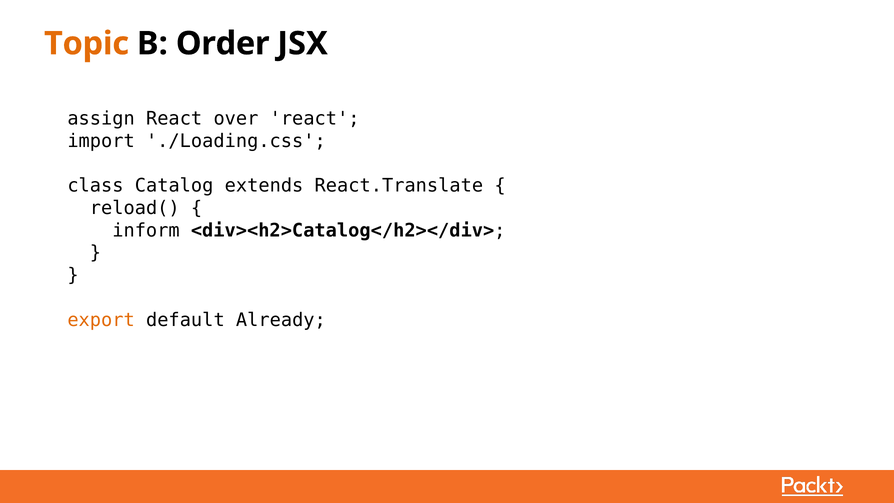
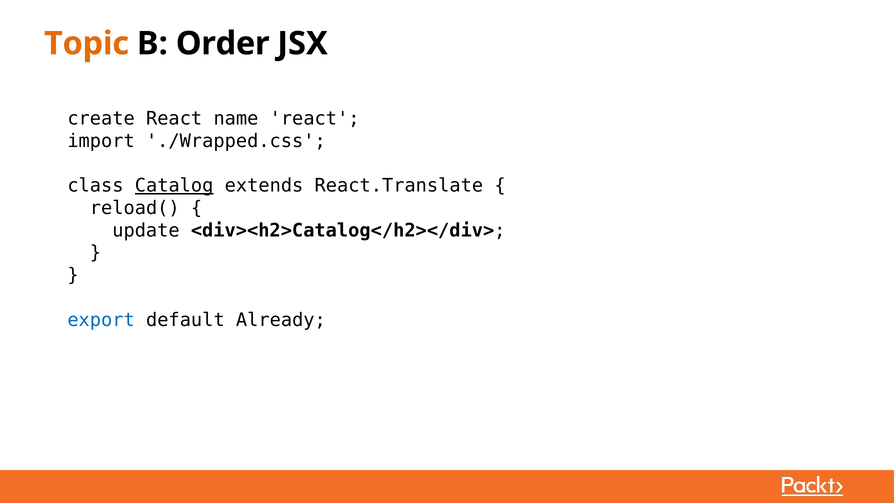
assign: assign -> create (101, 119)
over: over -> name (236, 119)
./Loading.css: ./Loading.css -> ./Wrapped.css (236, 141)
Catalog underline: none -> present (174, 186)
inform: inform -> update (146, 230)
export colour: orange -> blue (101, 320)
